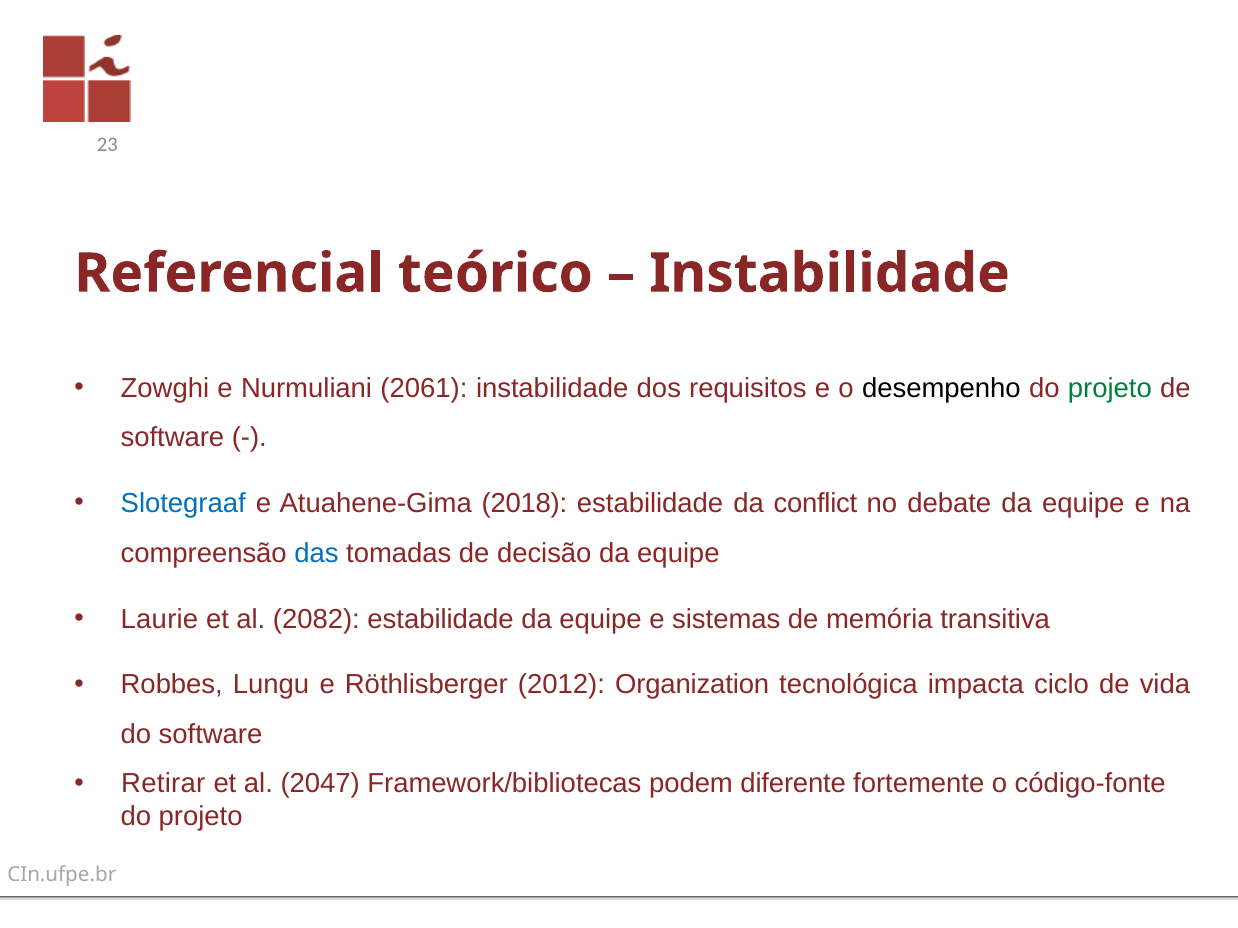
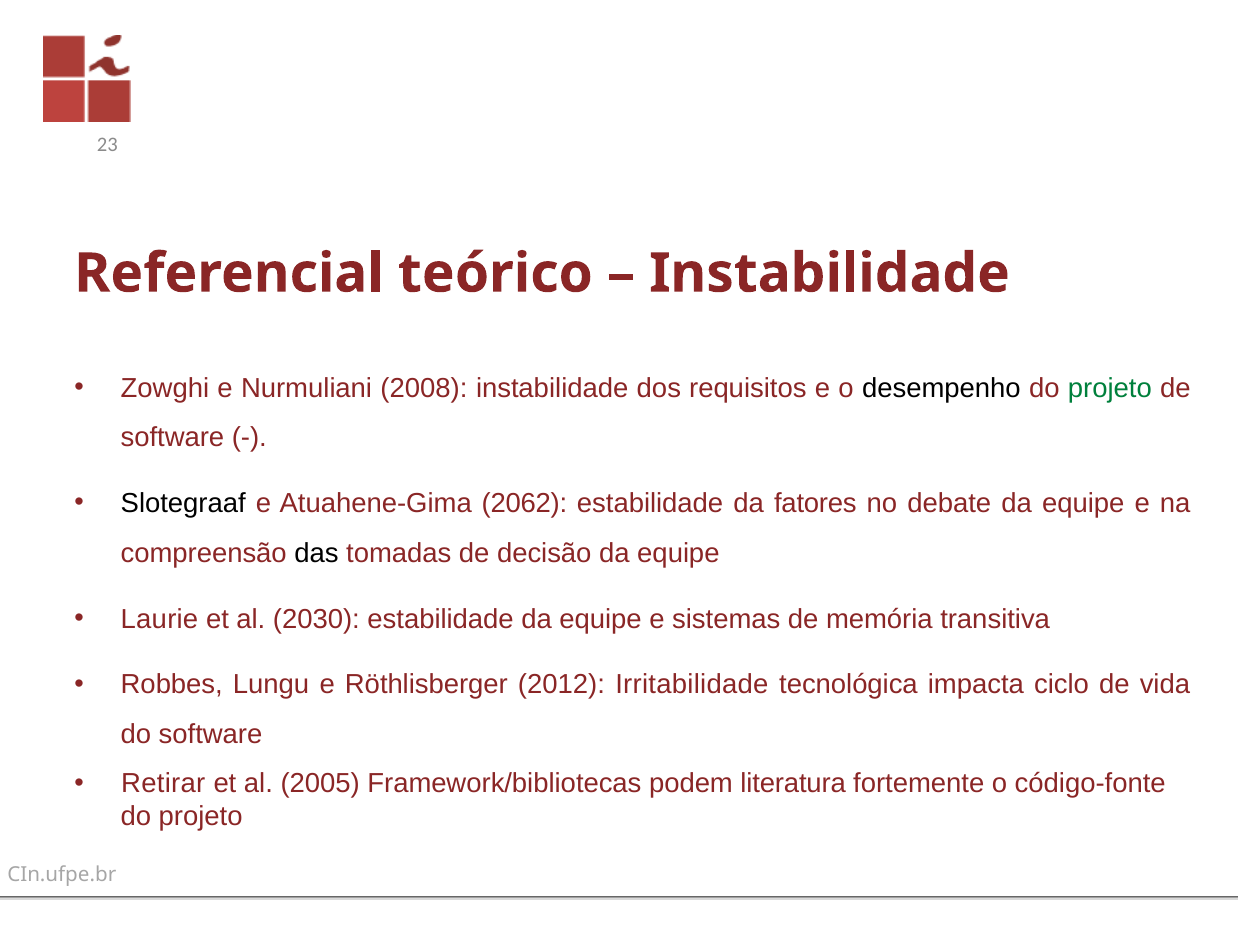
2061: 2061 -> 2008 (424, 388)
Slotegraaf colour: blue -> black (183, 504)
2018: 2018 -> 2062 (524, 504)
conflict: conflict -> fatores (815, 504)
das colour: blue -> black (316, 553)
2082: 2082 -> 2030 (316, 619)
Organization: Organization -> Irritabilidade (692, 685)
2047: 2047 -> 2005 (320, 784)
diferente: diferente -> literatura (793, 784)
